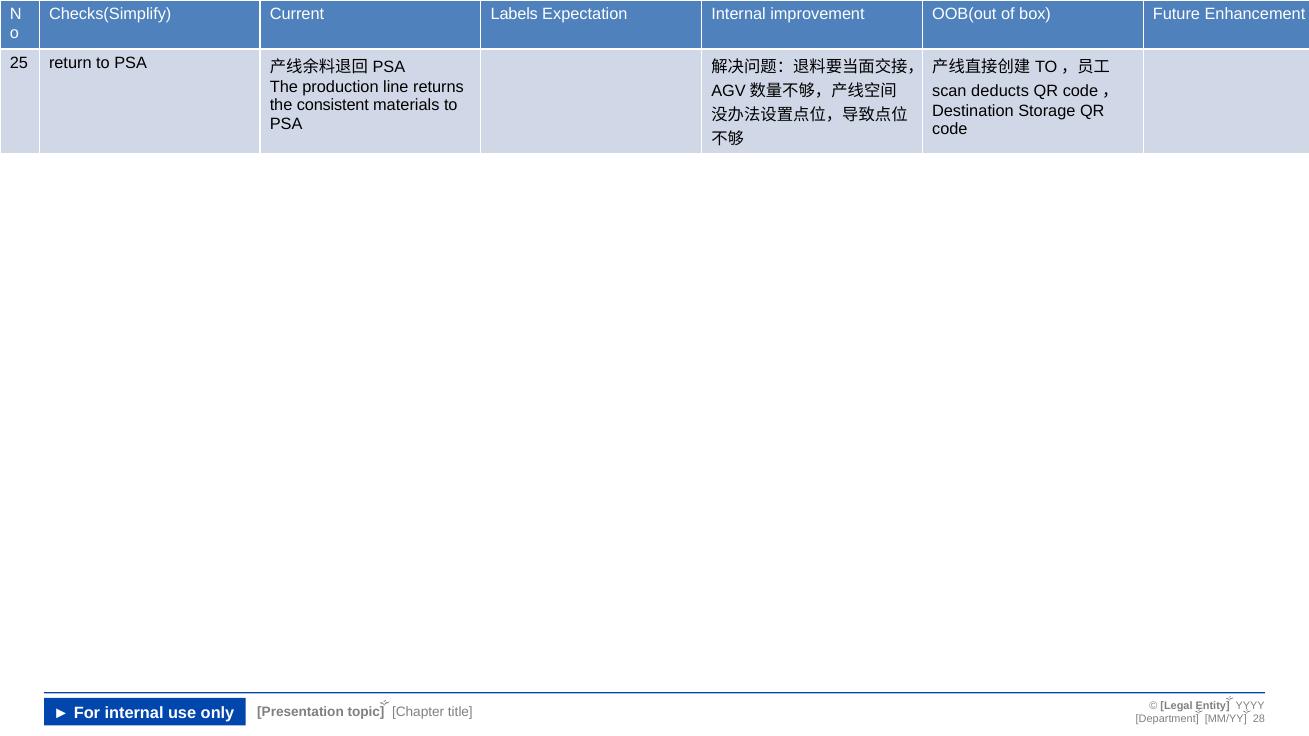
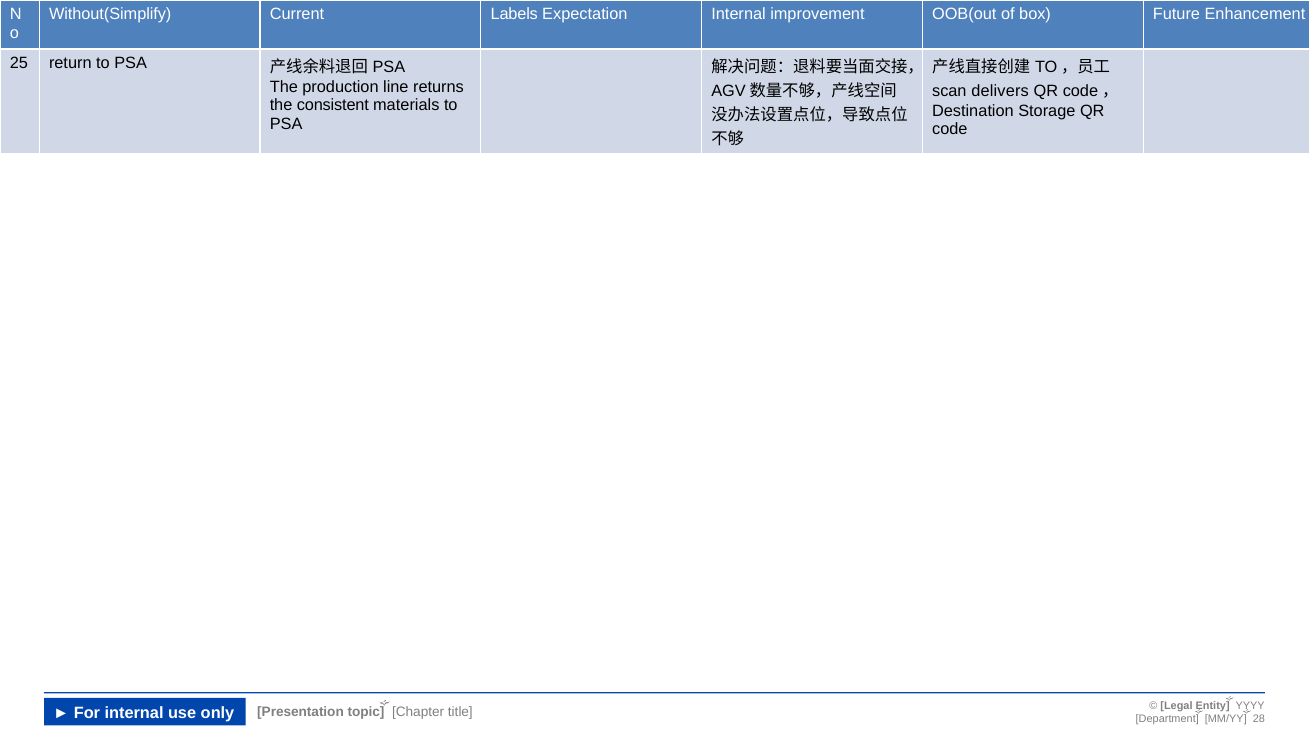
Checks(Simplify: Checks(Simplify -> Without(Simplify (110, 14)
deducts: deducts -> delivers (1000, 91)
